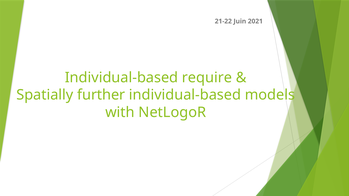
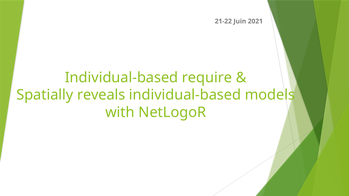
further: further -> reveals (101, 95)
